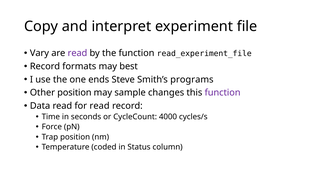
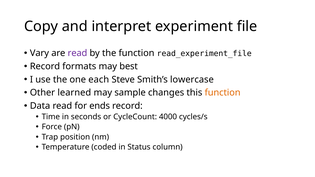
ends: ends -> each (99, 80)
programs: programs -> lowercase (192, 80)
Other position: position -> learned (74, 93)
function colour: purple -> orange (223, 93)
for read: read -> ends (100, 106)
